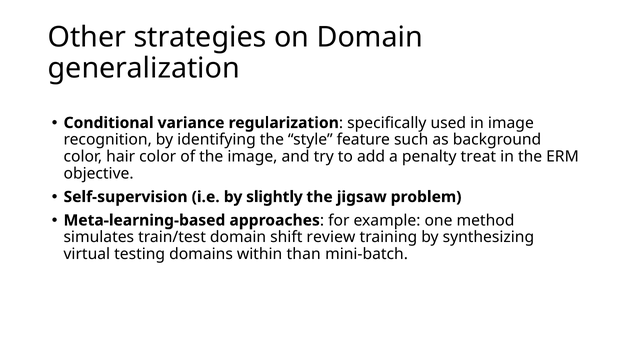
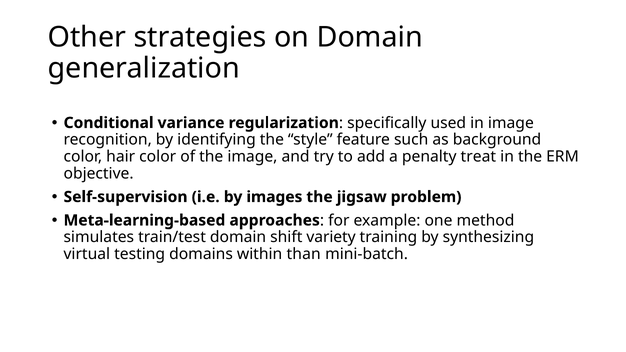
slightly: slightly -> images (274, 197)
review: review -> variety (331, 237)
